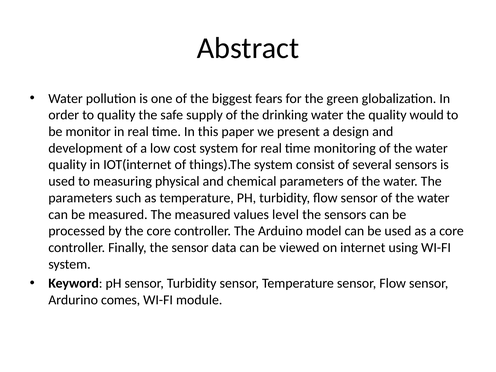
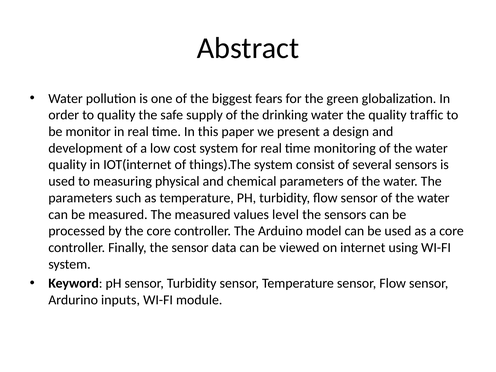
would: would -> traffic (427, 115)
comes: comes -> inputs (121, 300)
